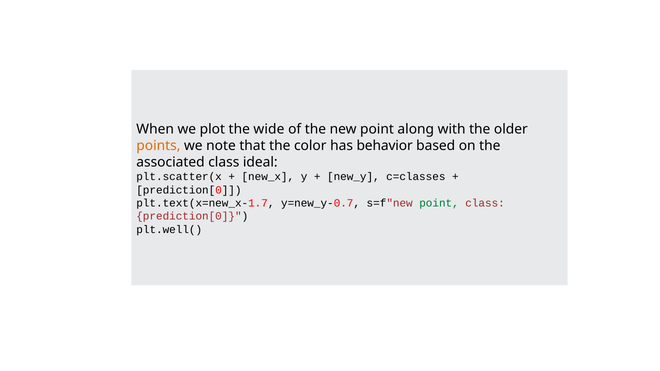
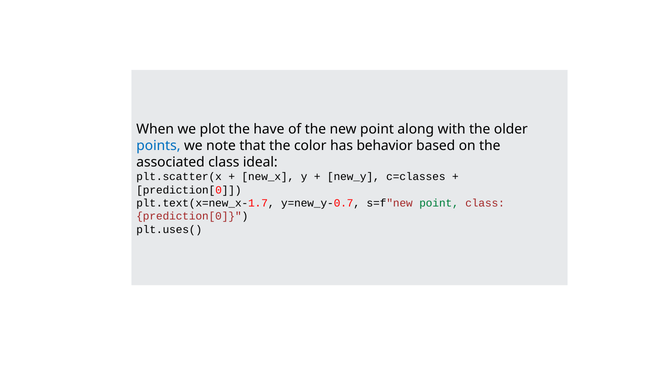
wide: wide -> have (269, 129)
points colour: orange -> blue (158, 146)
plt.well(: plt.well( -> plt.uses( (169, 230)
